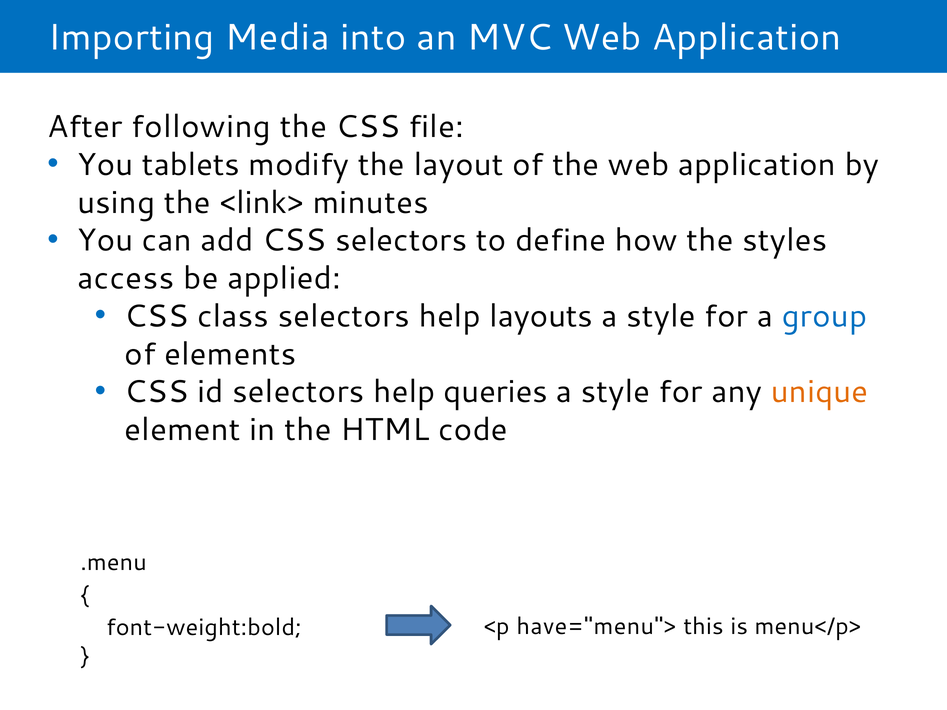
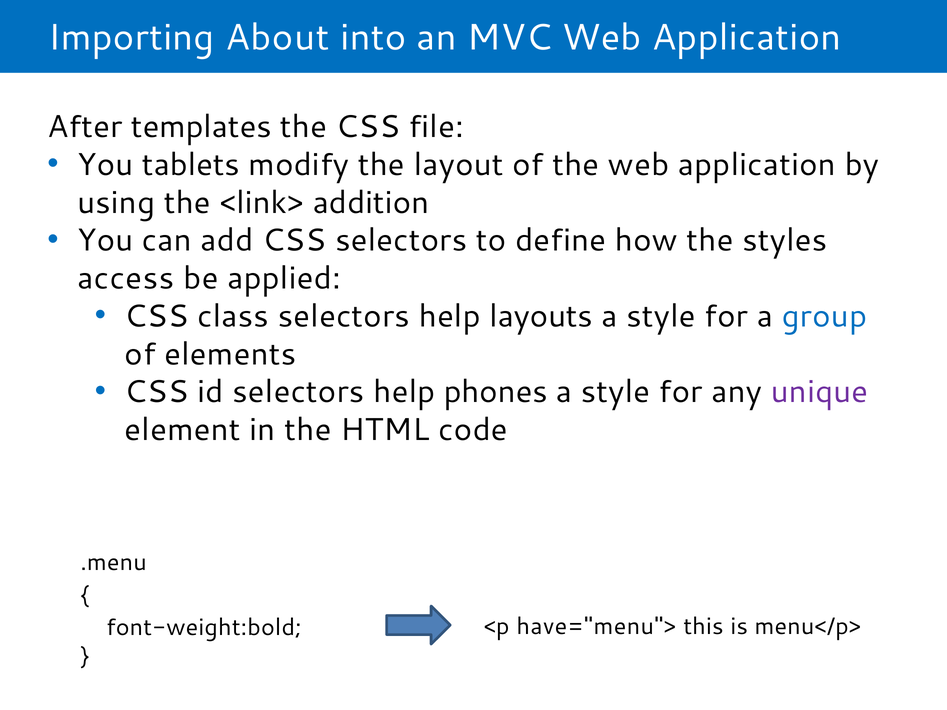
Media: Media -> About (277, 37)
following: following -> templates (201, 127)
minutes: minutes -> addition (371, 203)
queries: queries -> phones (496, 392)
unique colour: orange -> purple (820, 392)
